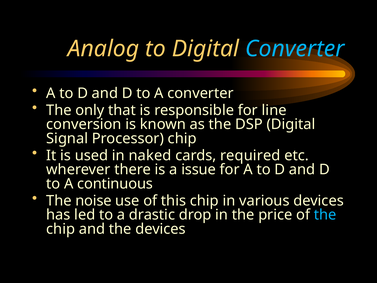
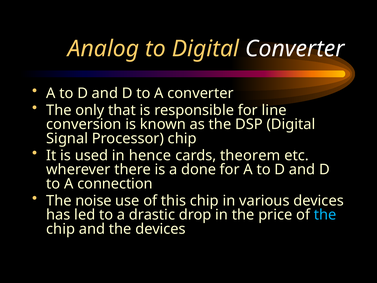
Converter colour: light blue -> white (295, 49)
naked: naked -> hence (150, 155)
required: required -> theorem (250, 155)
issue: issue -> done (199, 169)
continuous: continuous -> connection (115, 184)
